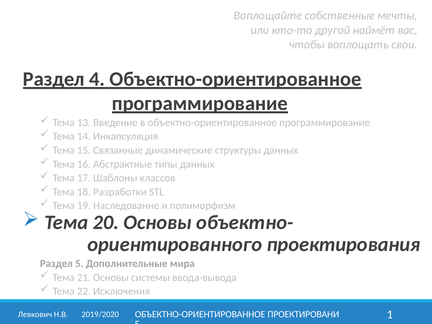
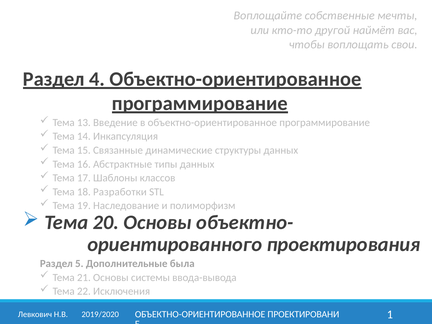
мира: мира -> была (182, 264)
